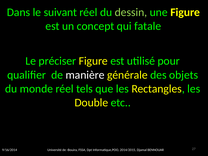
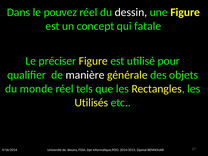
suivant: suivant -> pouvez (60, 12)
dessin colour: light green -> white (131, 12)
Double: Double -> Utilisés (91, 103)
